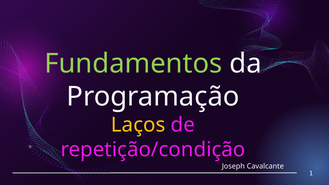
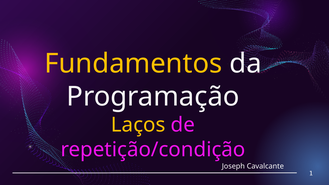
Fundamentos colour: light green -> yellow (133, 64)
